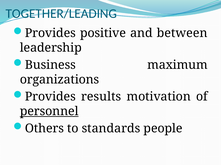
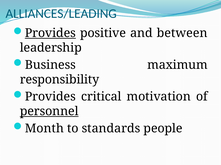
TOGETHER/LEADING: TOGETHER/LEADING -> ALLIANCES/LEADING (61, 14)
Provides underline: none -> present (50, 33)
organizations: organizations -> responsibility (59, 80)
results: results -> critical (101, 97)
Others: Others -> Month (44, 129)
